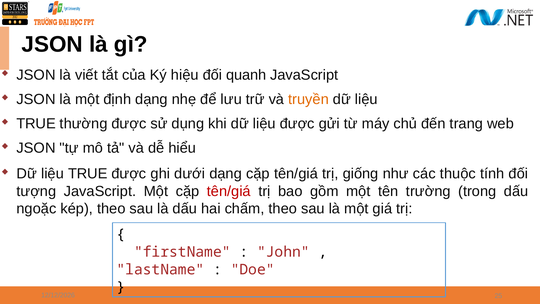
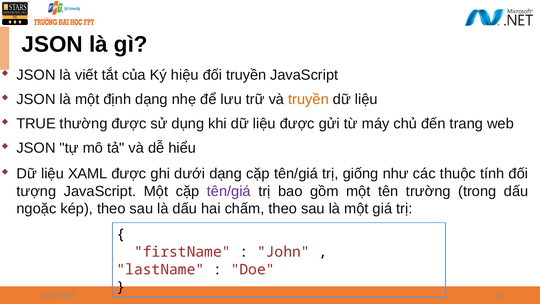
đối quanh: quanh -> truyền (246, 75)
liệu TRUE: TRUE -> XAML (88, 174)
tên/giá colour: red -> purple (229, 191)
